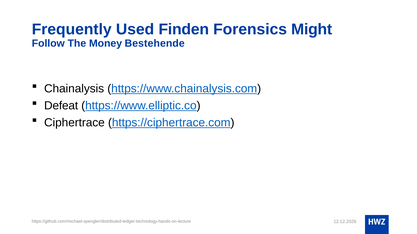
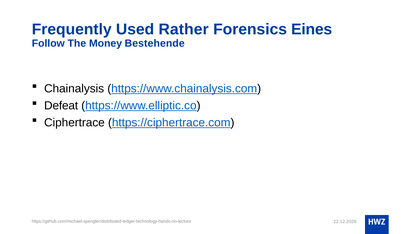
Finden: Finden -> Rather (184, 29)
Might: Might -> Eines (312, 29)
